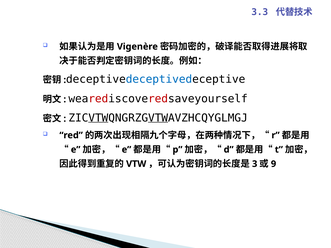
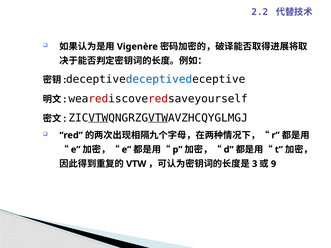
3.3: 3.3 -> 2.2 (260, 12)
